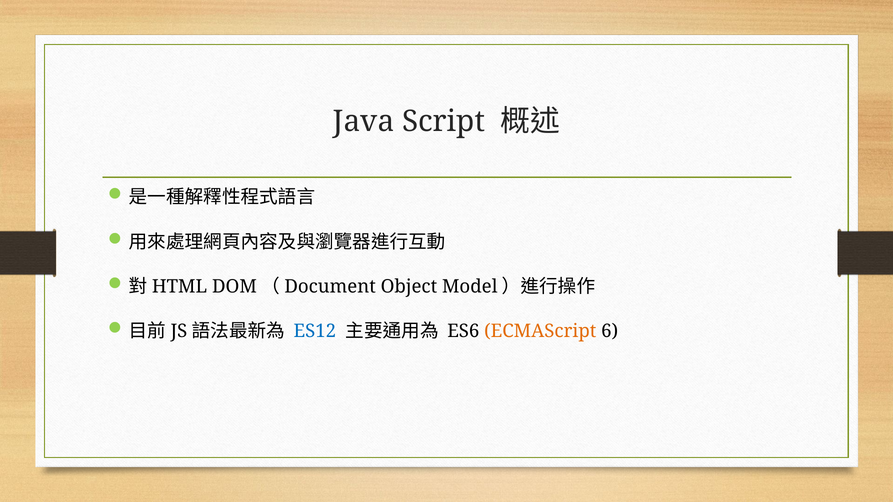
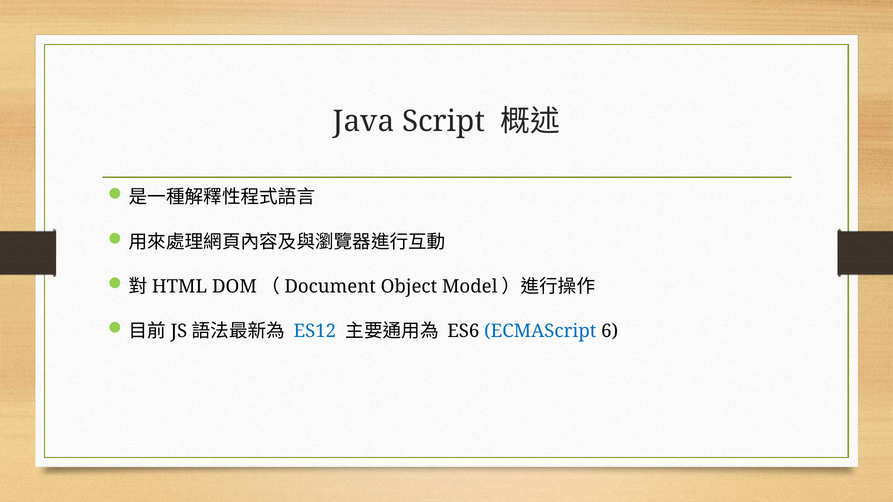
ECMAScript colour: orange -> blue (540, 331)
